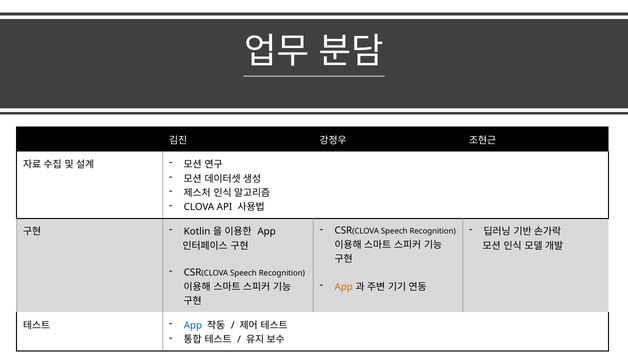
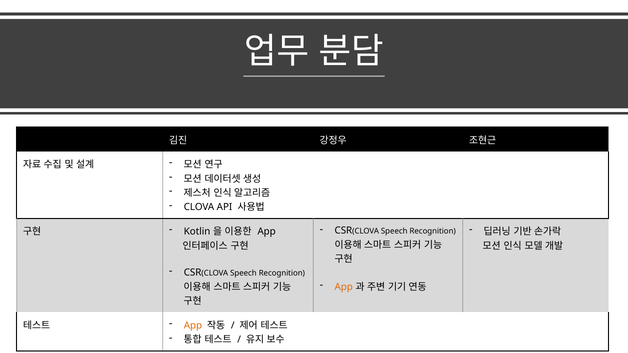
App colour: blue -> orange (193, 326)
